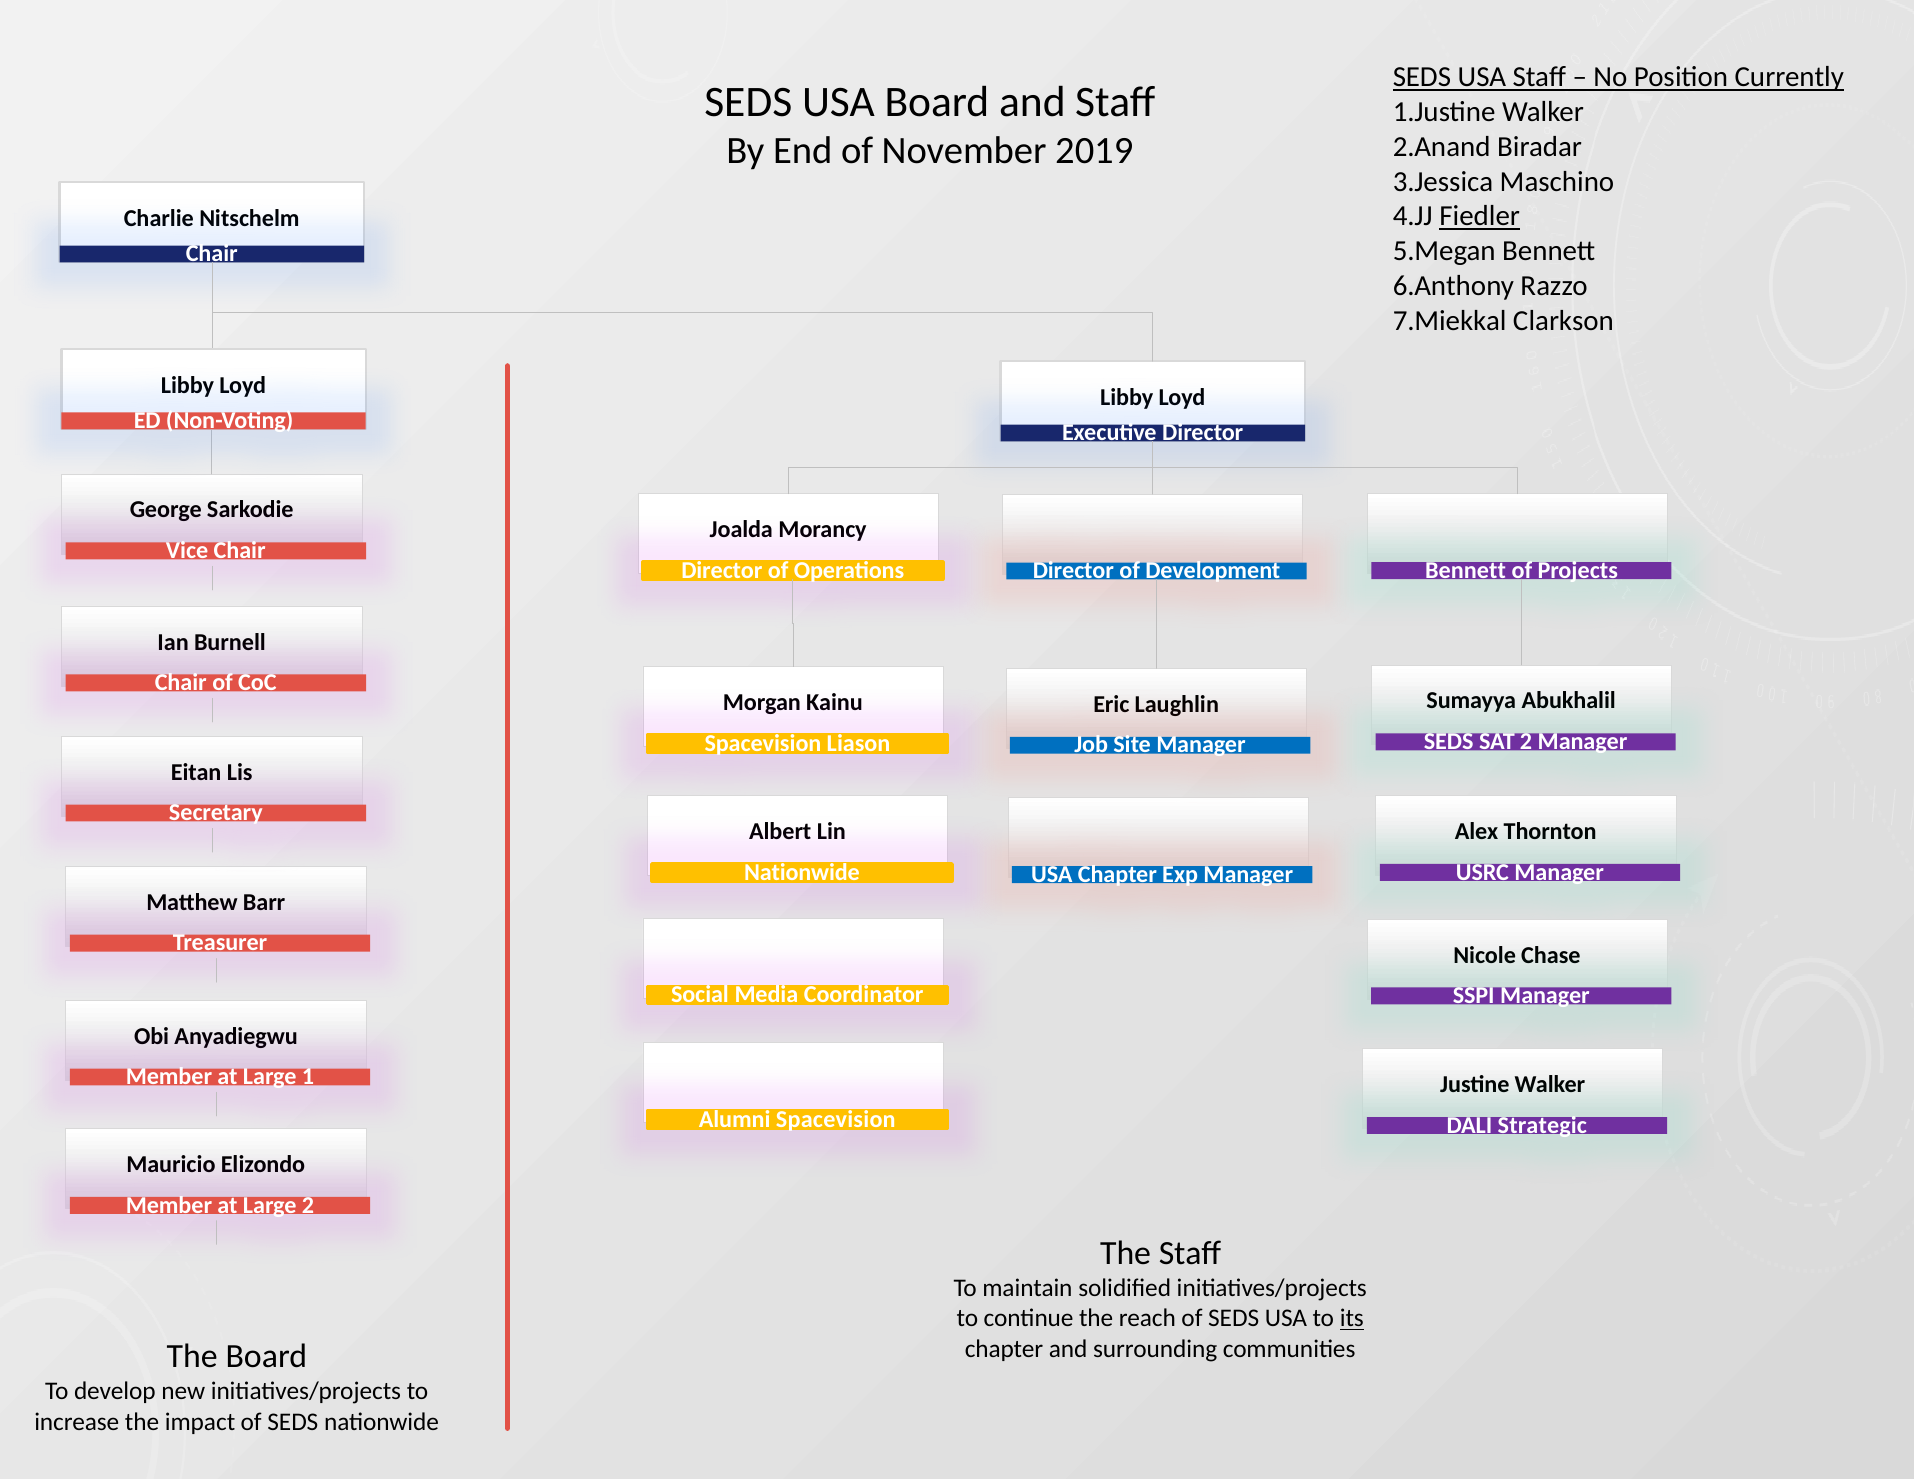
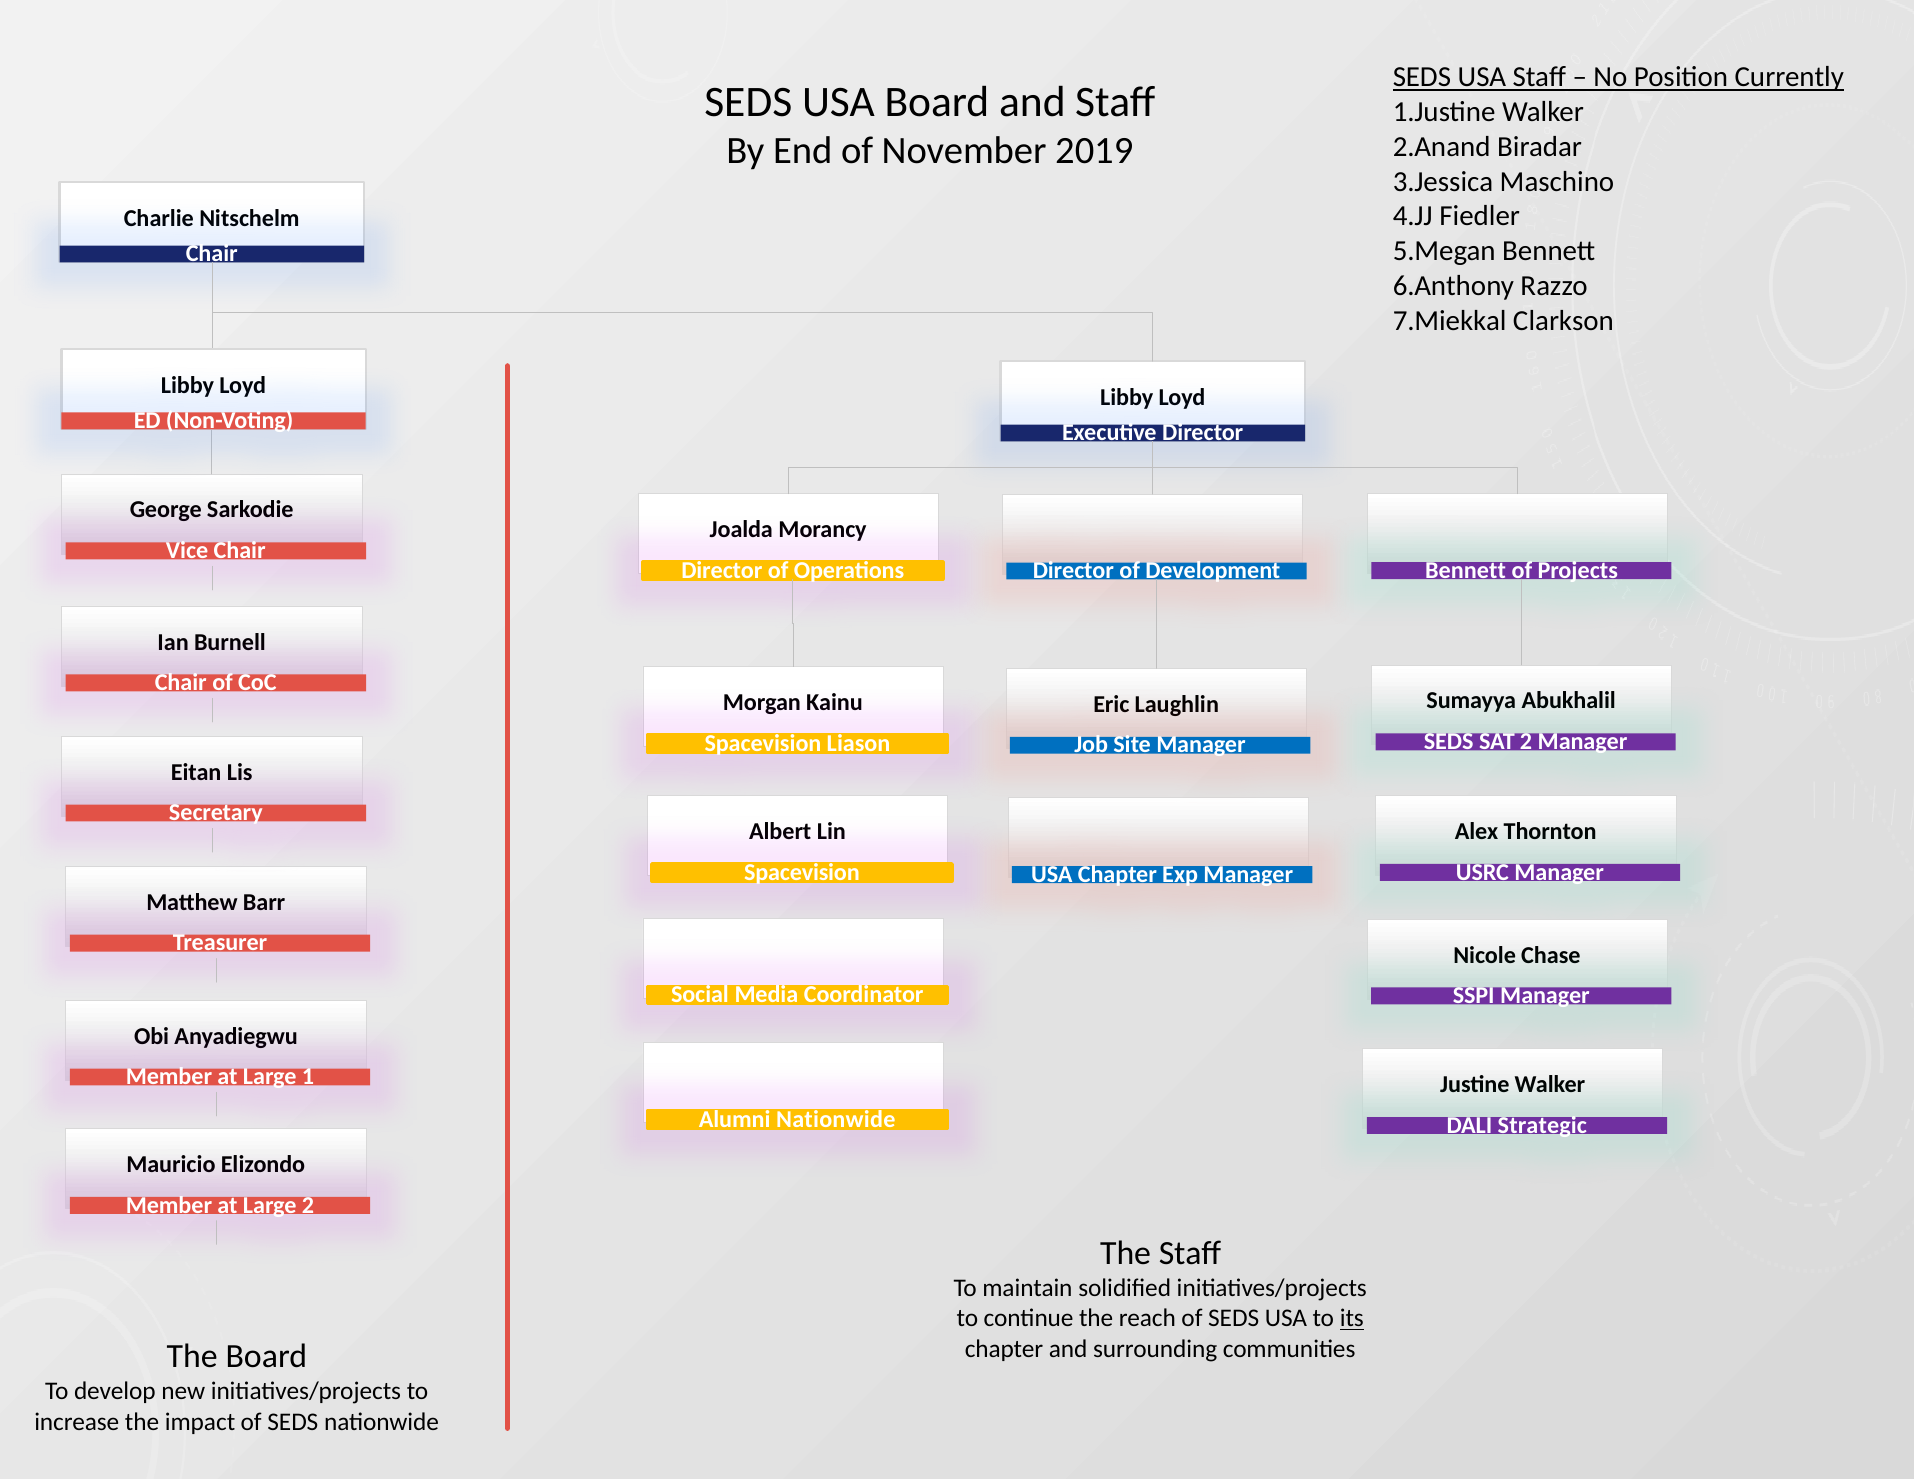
Fiedler underline: present -> none (1480, 216)
Nationwide: Nationwide -> Spacevision (802, 872)
Alumni Spacevision: Spacevision -> Nationwide (836, 1119)
